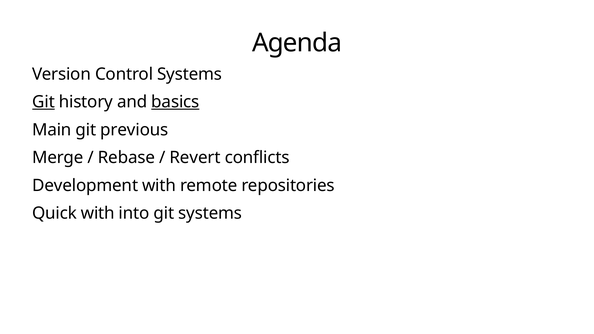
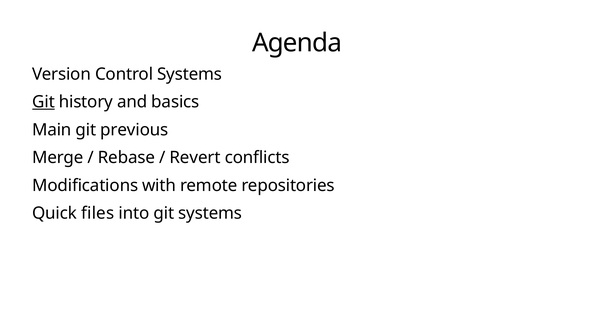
basics underline: present -> none (175, 102)
Development: Development -> Modifications (85, 185)
Quick with: with -> files (98, 213)
